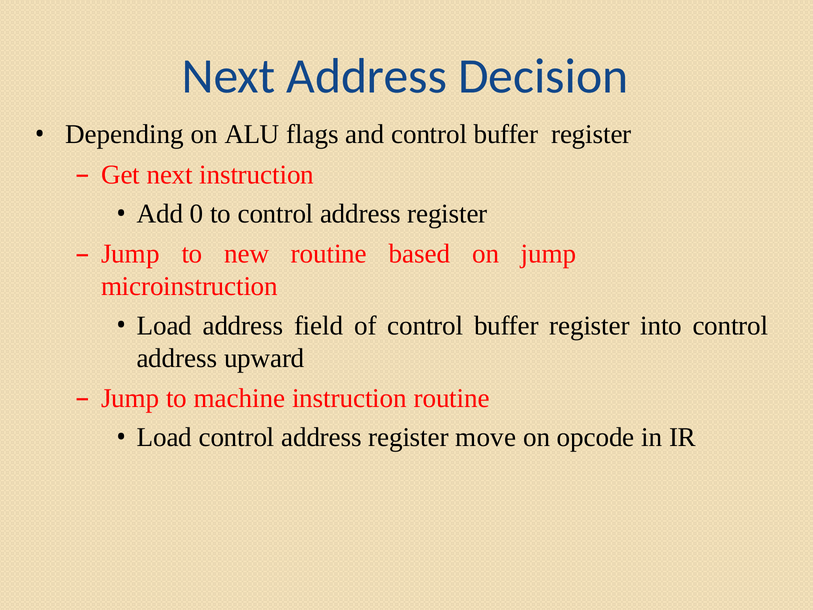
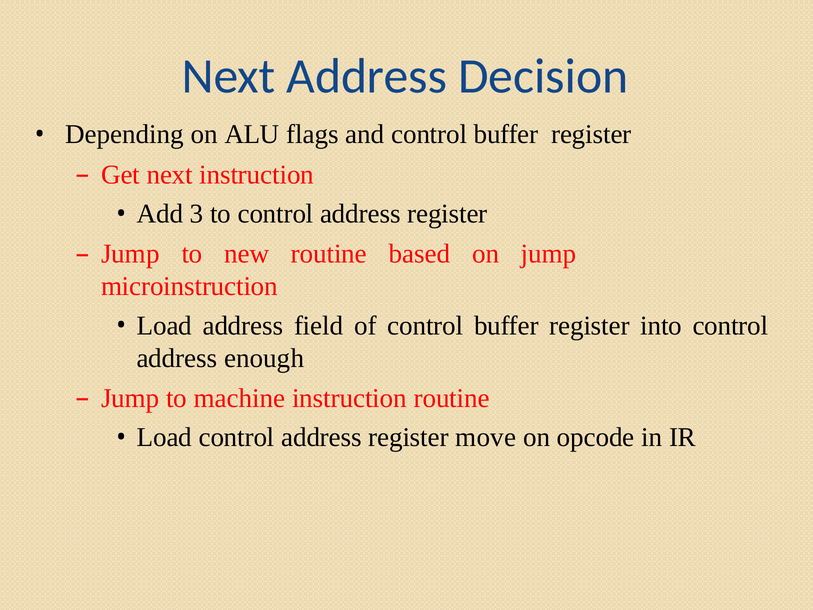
0: 0 -> 3 (197, 214)
upward: upward -> enough (264, 358)
